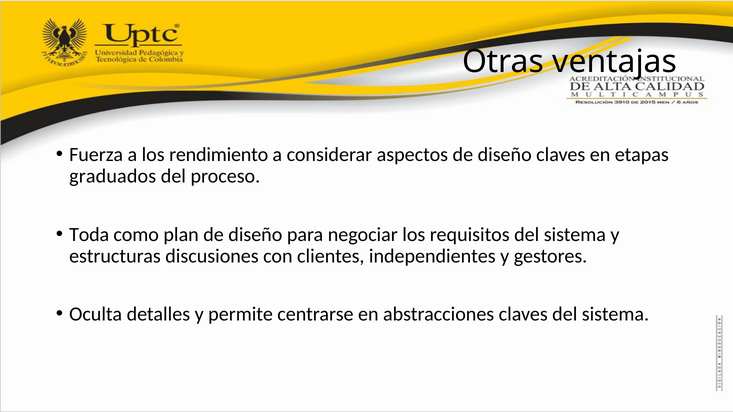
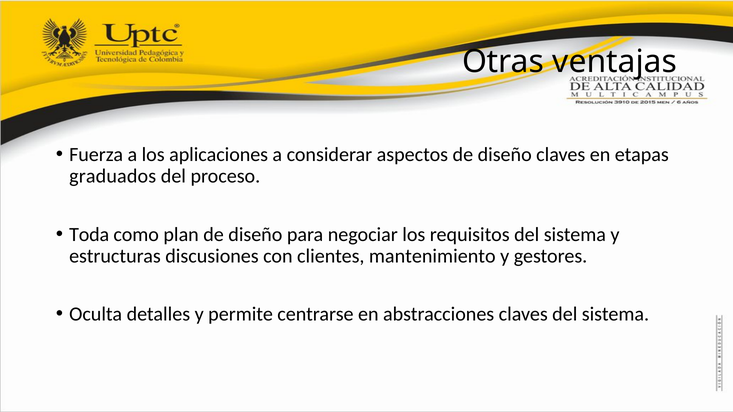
rendimiento: rendimiento -> aplicaciones (219, 155)
independientes: independientes -> mantenimiento (432, 256)
